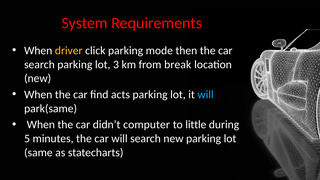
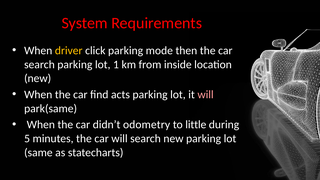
3: 3 -> 1 (116, 64)
break: break -> inside (178, 64)
will colour: light blue -> pink (206, 95)
computer: computer -> odometry (147, 125)
